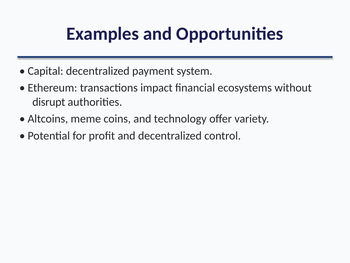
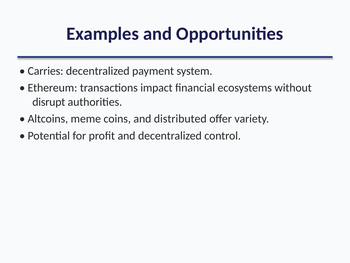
Capital: Capital -> Carries (46, 71)
technology: technology -> distributed (180, 119)
